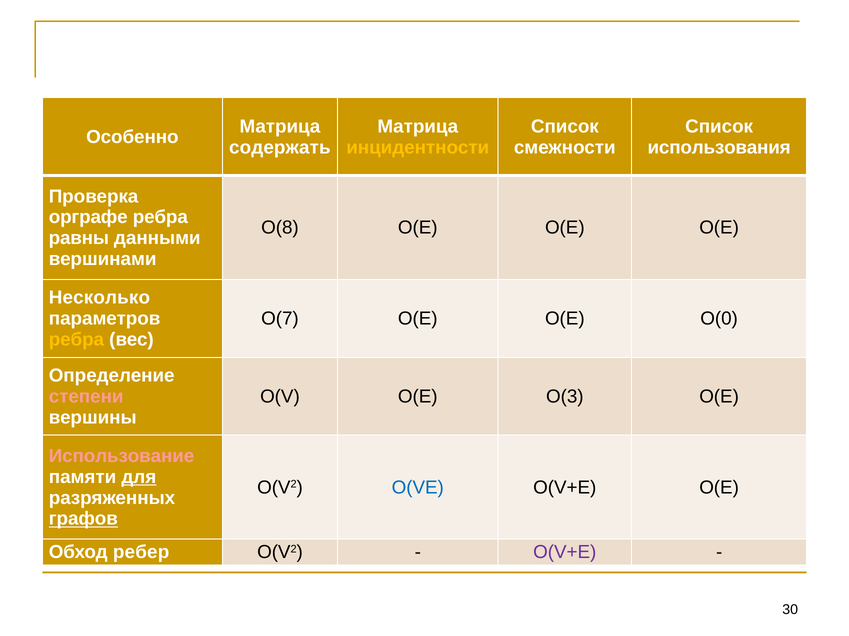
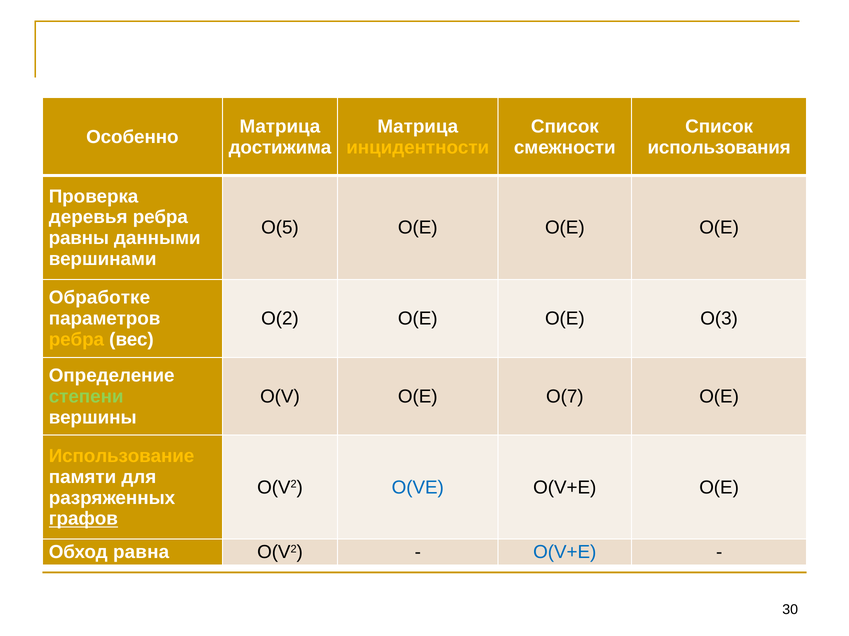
содержать: содержать -> достижима (280, 147)
орграфе: орграфе -> деревья (88, 217)
O(8: O(8 -> O(5 (280, 228)
Несколько: Несколько -> Обработке (99, 298)
O(7: O(7 -> O(2 (280, 319)
O(0: O(0 -> O(3 (719, 319)
степени colour: pink -> light green (86, 397)
O(3: O(3 -> O(7 (565, 397)
Использование colour: pink -> yellow (122, 456)
для underline: present -> none (139, 477)
ребер: ребер -> равна (141, 553)
O(V+E colour: purple -> blue (565, 553)
